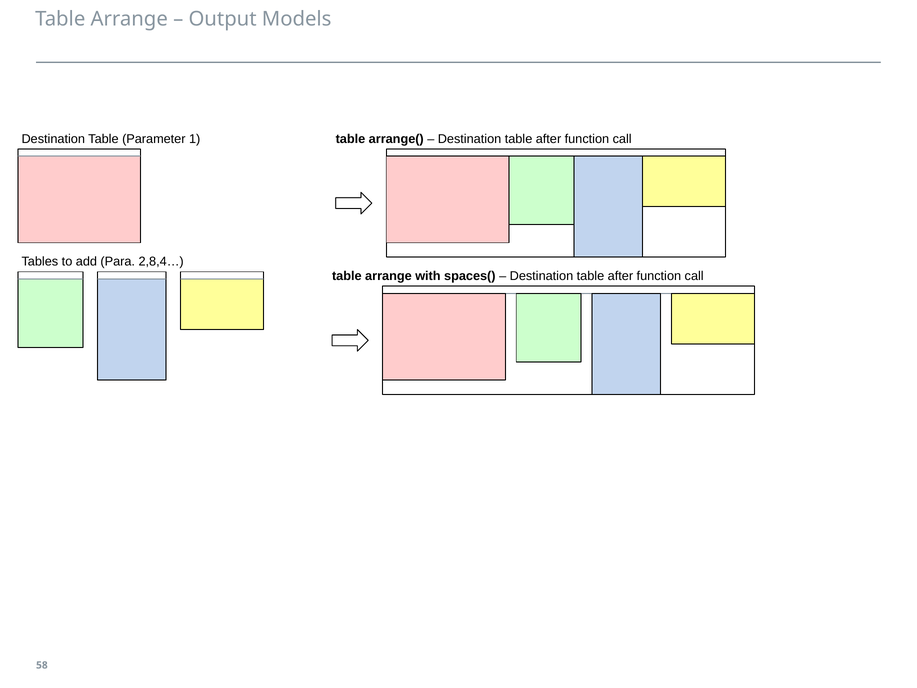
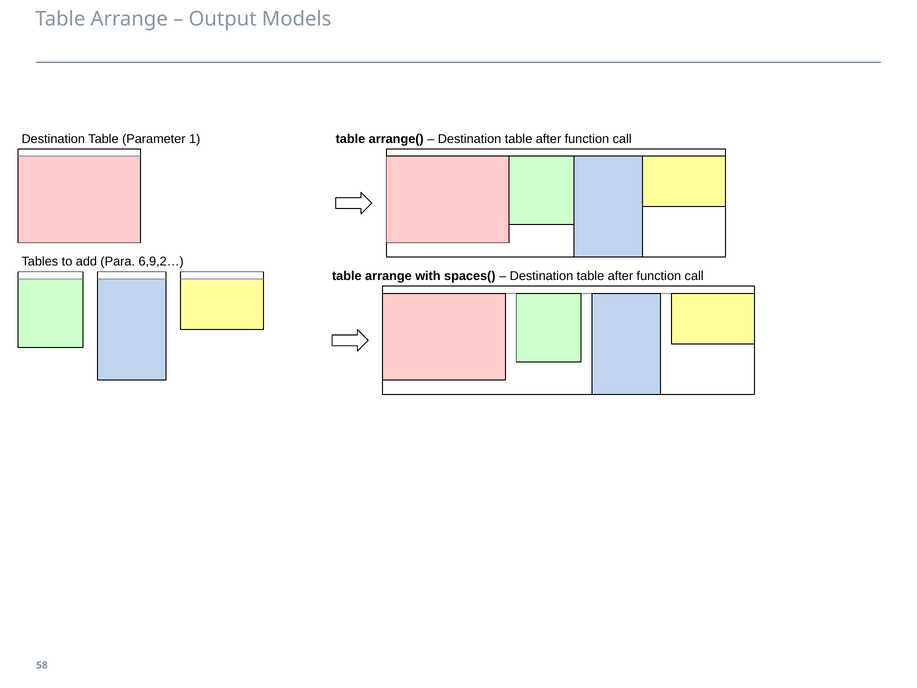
2,8,4…: 2,8,4… -> 6,9,2… (161, 262)
